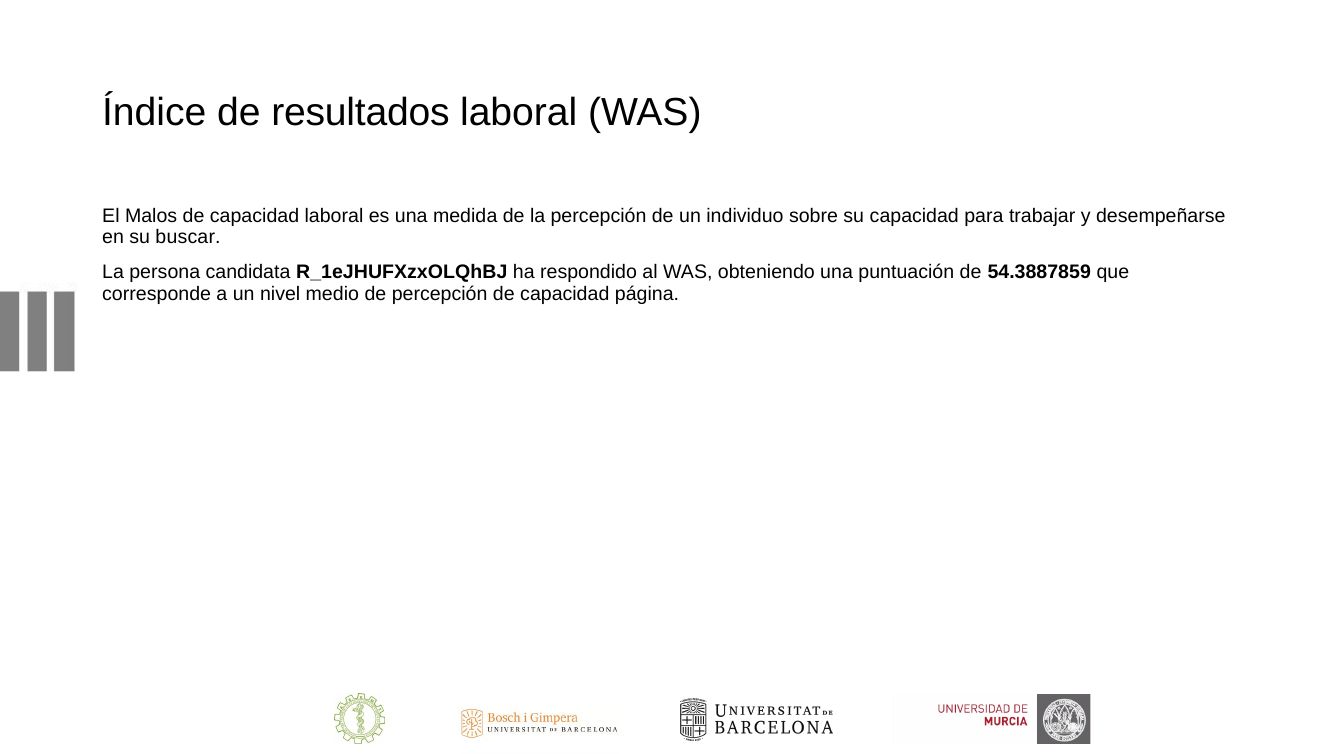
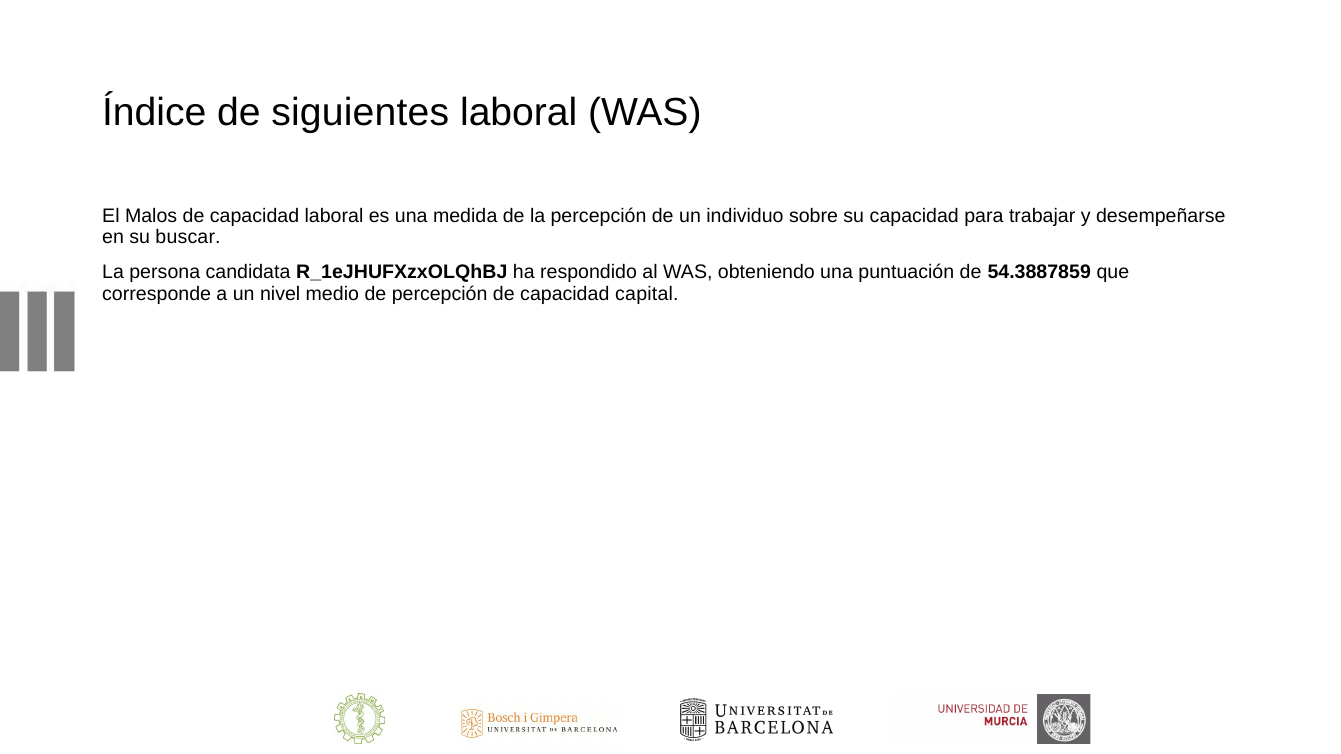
resultados: resultados -> siguientes (360, 113)
página: página -> capital (647, 294)
